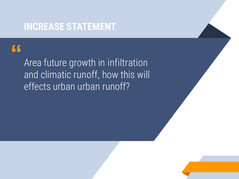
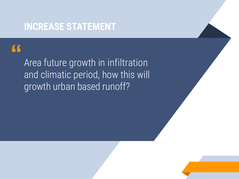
climatic runoff: runoff -> period (87, 75)
effects: effects -> growth (37, 87)
urban urban: urban -> based (89, 87)
